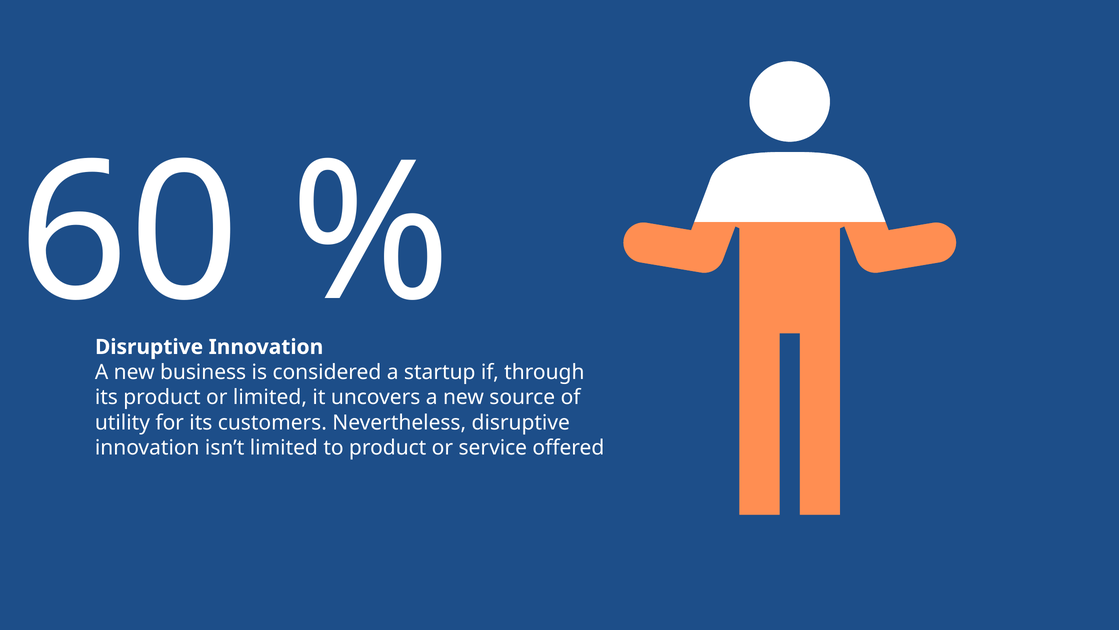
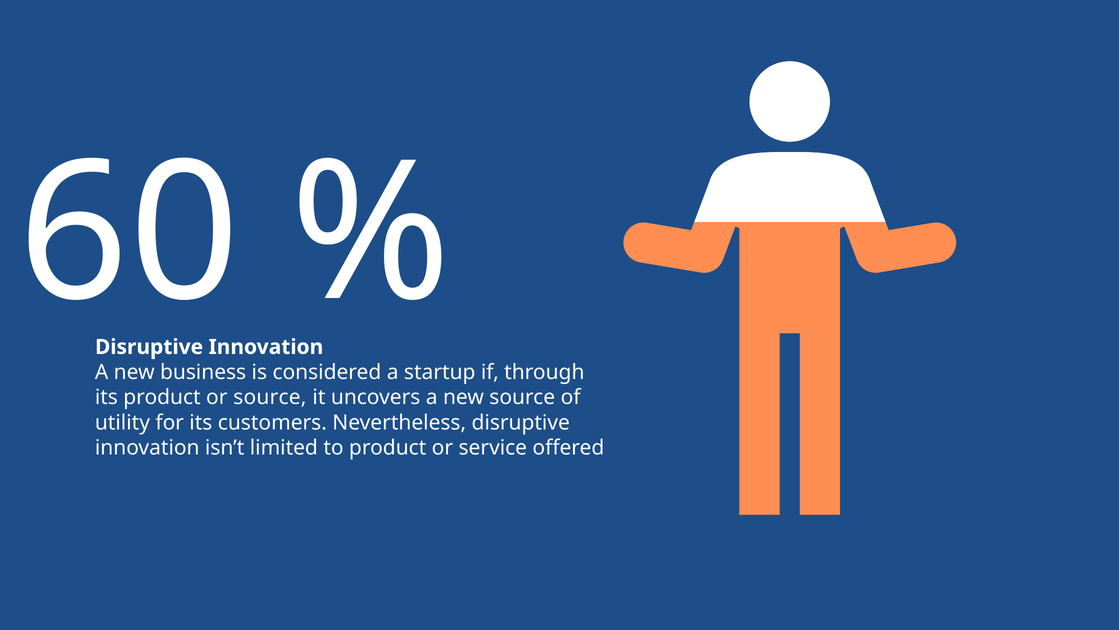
or limited: limited -> source (270, 397)
